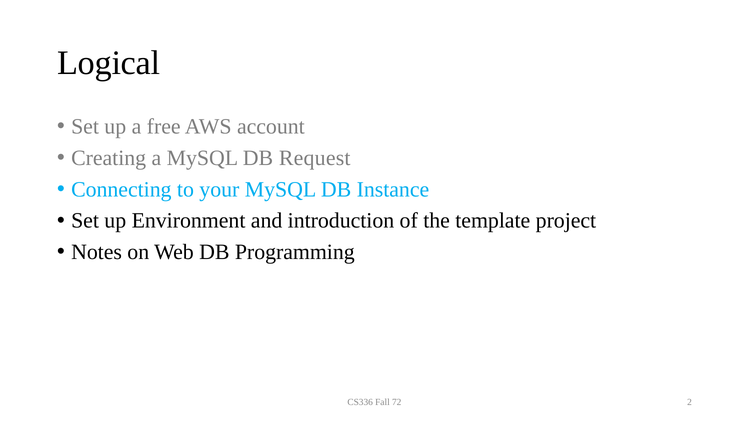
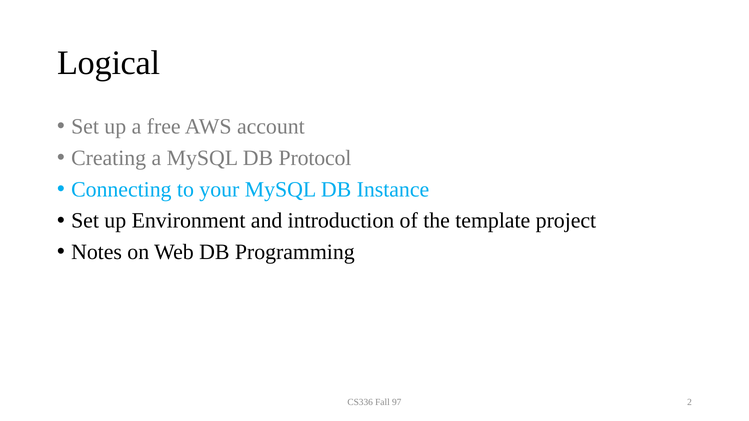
Request: Request -> Protocol (315, 158)
72: 72 -> 97 (397, 402)
